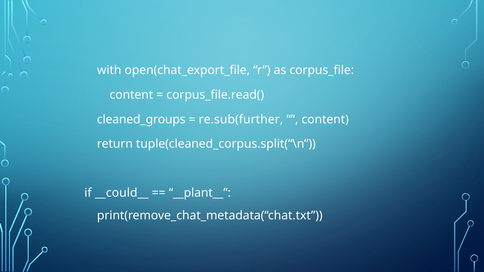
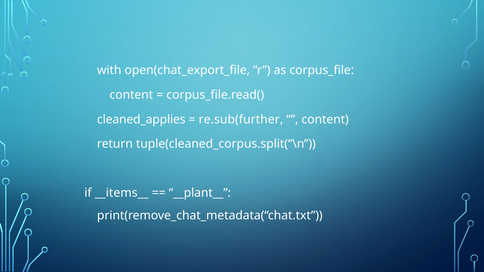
cleaned_groups: cleaned_groups -> cleaned_applies (141, 119)
__could__: __could__ -> __items__ (122, 193)
